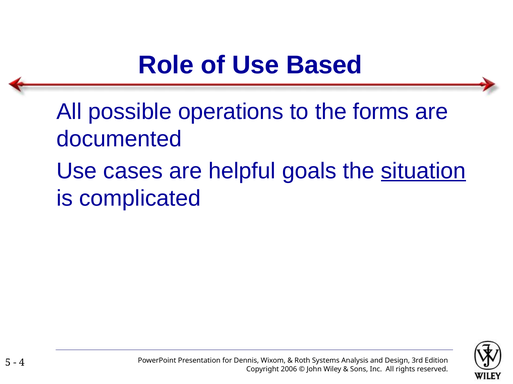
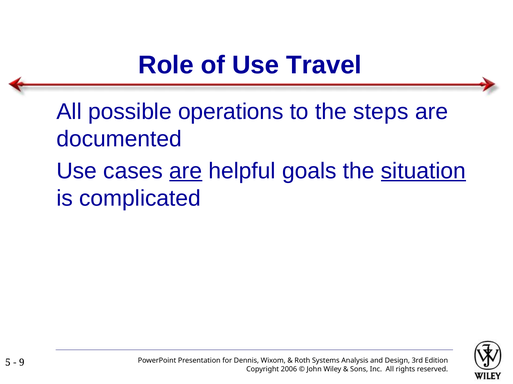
Based: Based -> Travel (324, 65)
forms: forms -> steps (381, 112)
are underline: none -> present (186, 171)
4: 4 -> 9 (22, 363)
